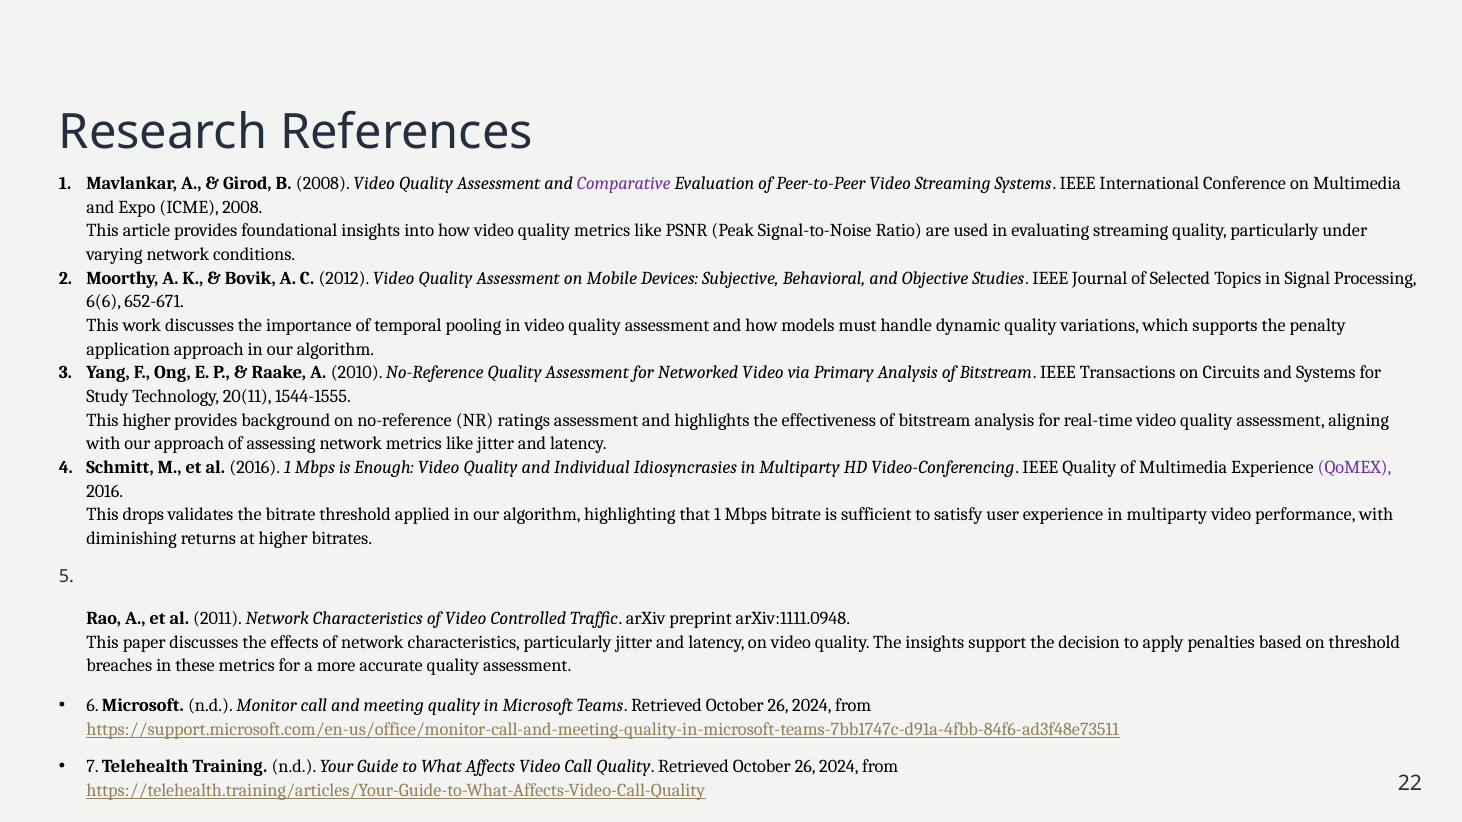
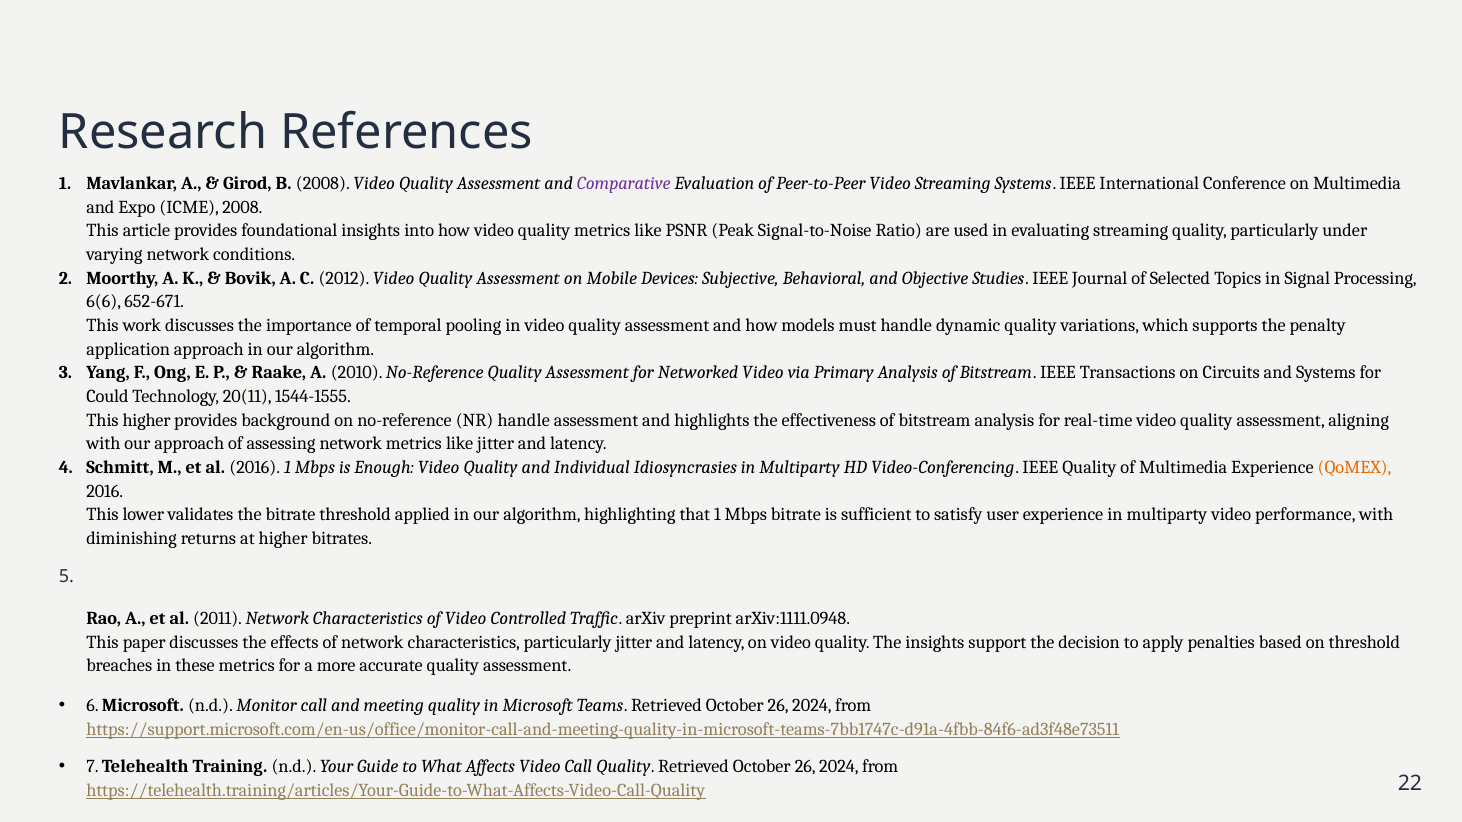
Study: Study -> Could (107, 397)
NR ratings: ratings -> handle (524, 420)
QoMEX colour: purple -> orange (1354, 468)
drops: drops -> lower (143, 515)
